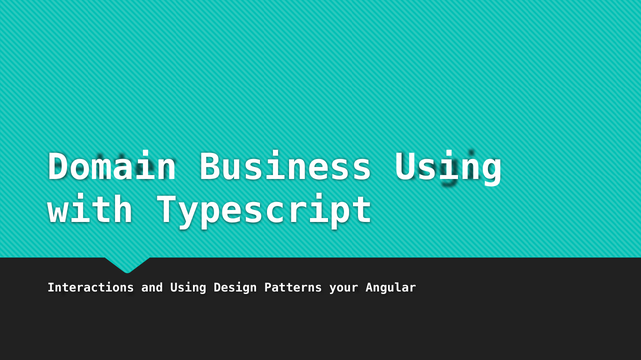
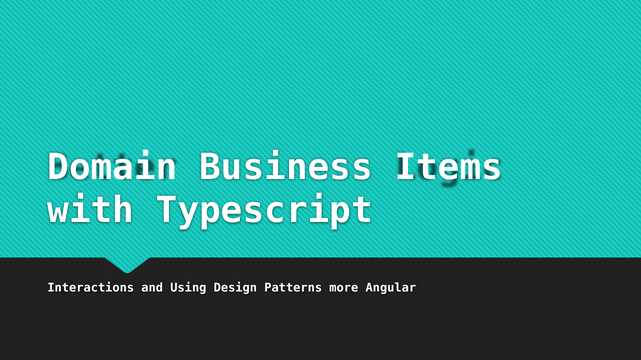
Business Using: Using -> Items (449, 168)
your: your -> more (344, 288)
